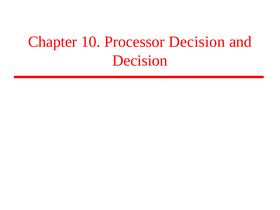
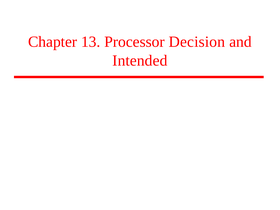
10: 10 -> 13 (91, 42)
Decision: Decision -> Intended (140, 61)
